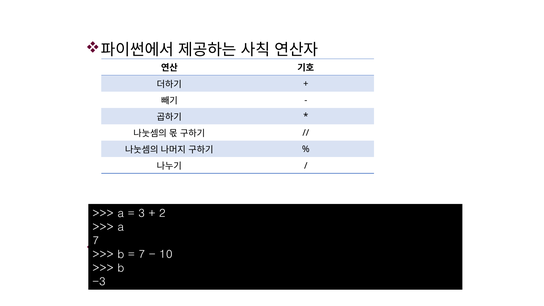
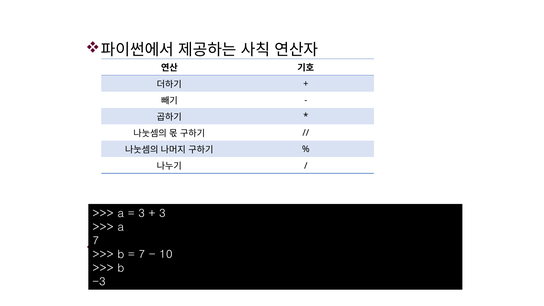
2: 2 -> 3 (162, 214)
